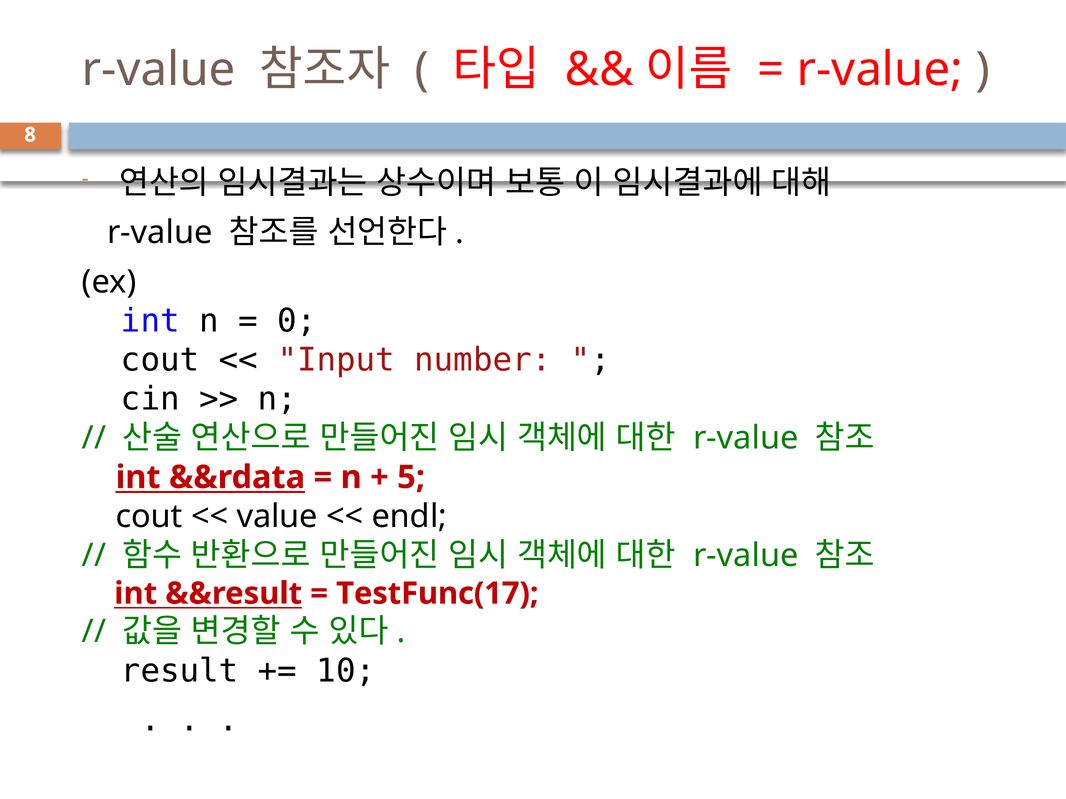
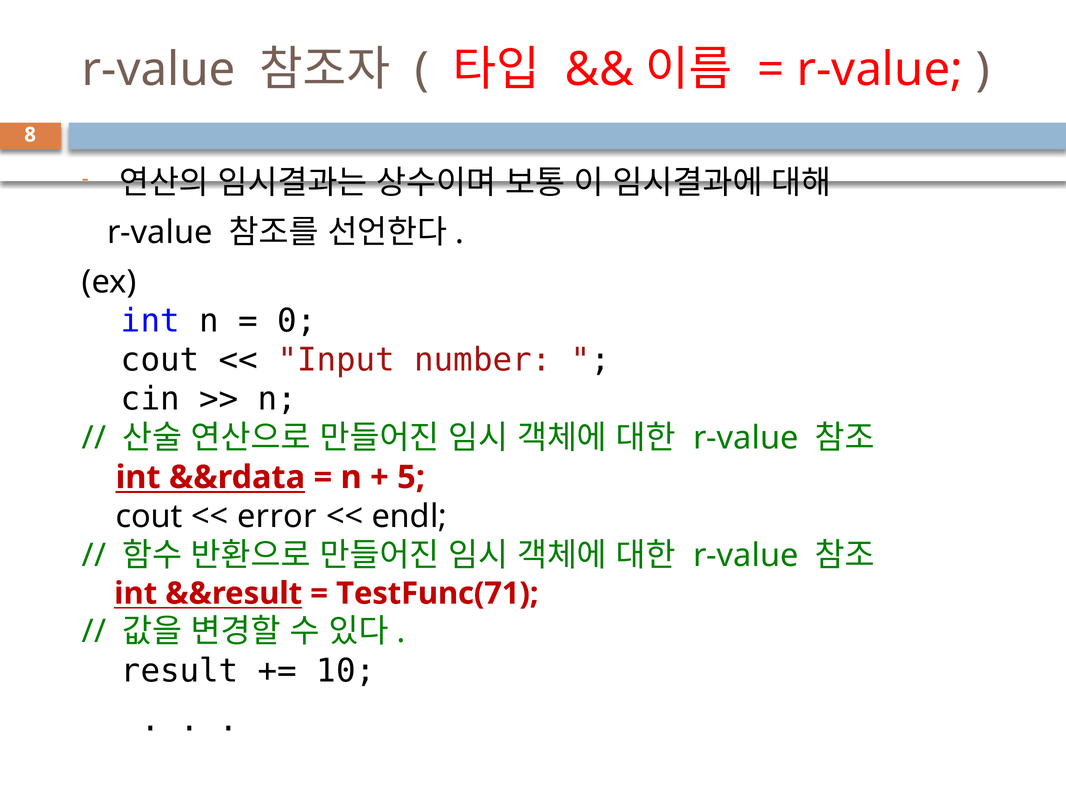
value: value -> error (277, 517)
TestFunc(17: TestFunc(17 -> TestFunc(71 (437, 594)
